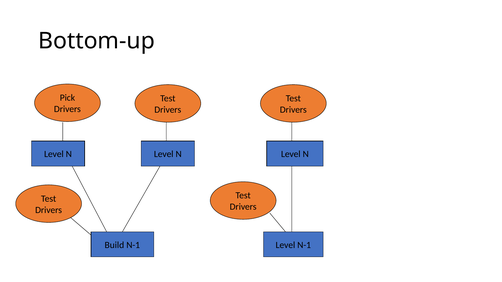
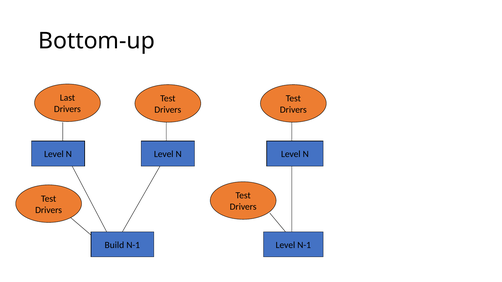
Pick: Pick -> Last (67, 98)
